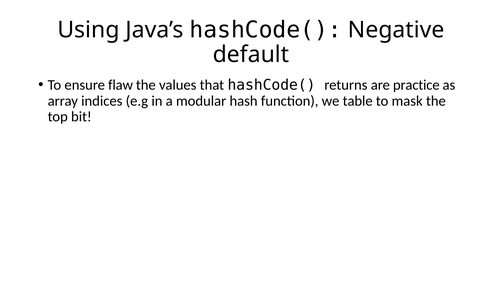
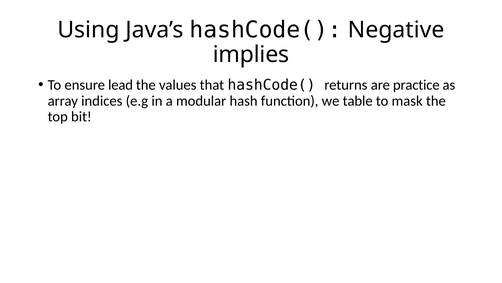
default: default -> implies (251, 55)
flaw: flaw -> lead (121, 85)
